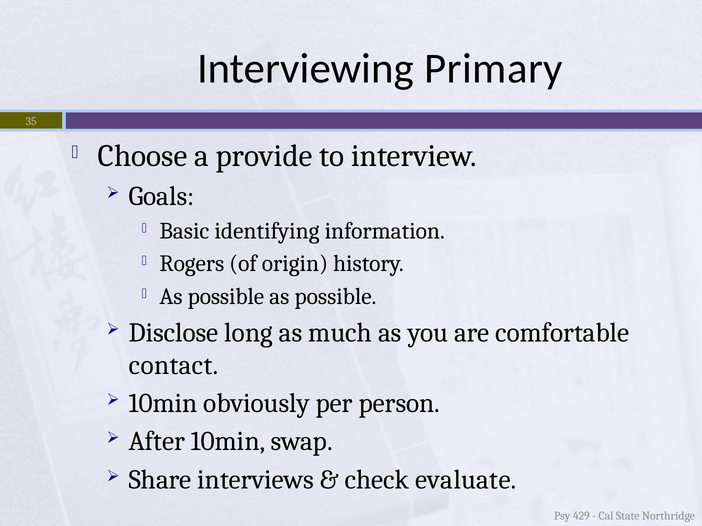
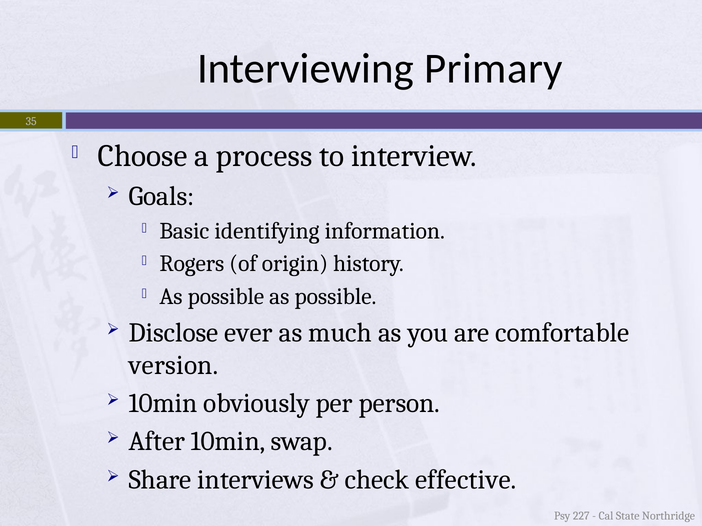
provide: provide -> process (264, 156)
long: long -> ever (249, 333)
contact: contact -> version (174, 366)
evaluate: evaluate -> effective (466, 480)
429: 429 -> 227 (581, 516)
